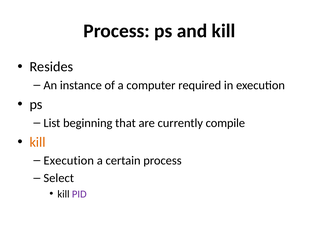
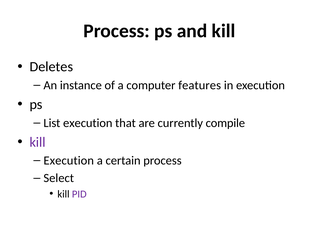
Resides: Resides -> Deletes (51, 67)
required: required -> features (200, 85)
List beginning: beginning -> execution (88, 123)
kill colour: orange -> purple (38, 142)
